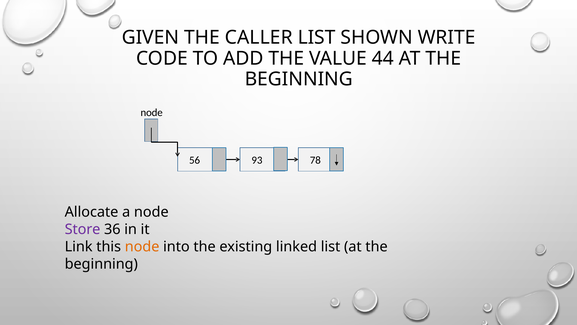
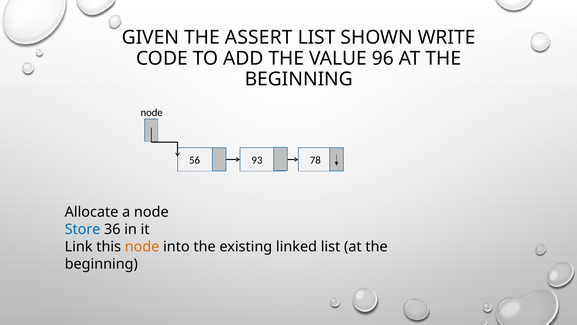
CALLER: CALLER -> ASSERT (259, 37)
44: 44 -> 96 (383, 58)
Store colour: purple -> blue (83, 229)
